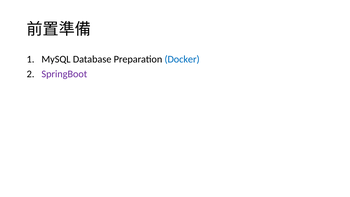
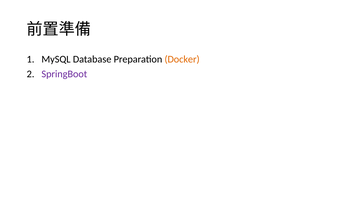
Docker colour: blue -> orange (182, 59)
